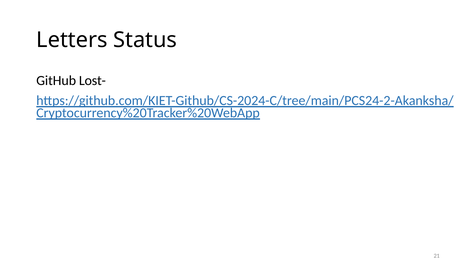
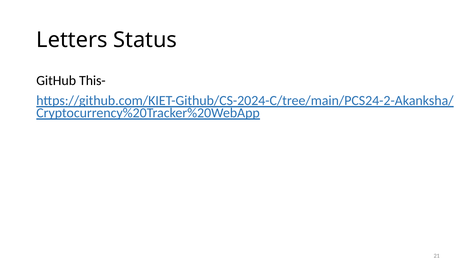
Lost-: Lost- -> This- (92, 80)
